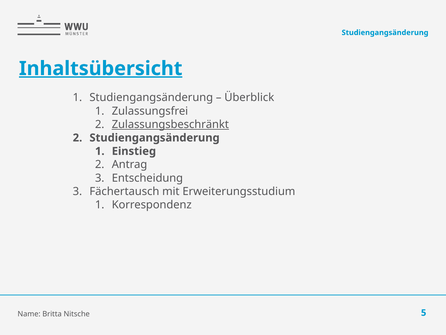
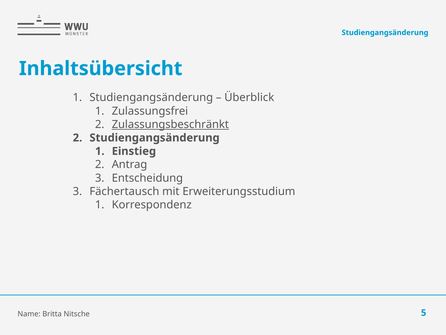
Inhaltsübersicht underline: present -> none (101, 68)
